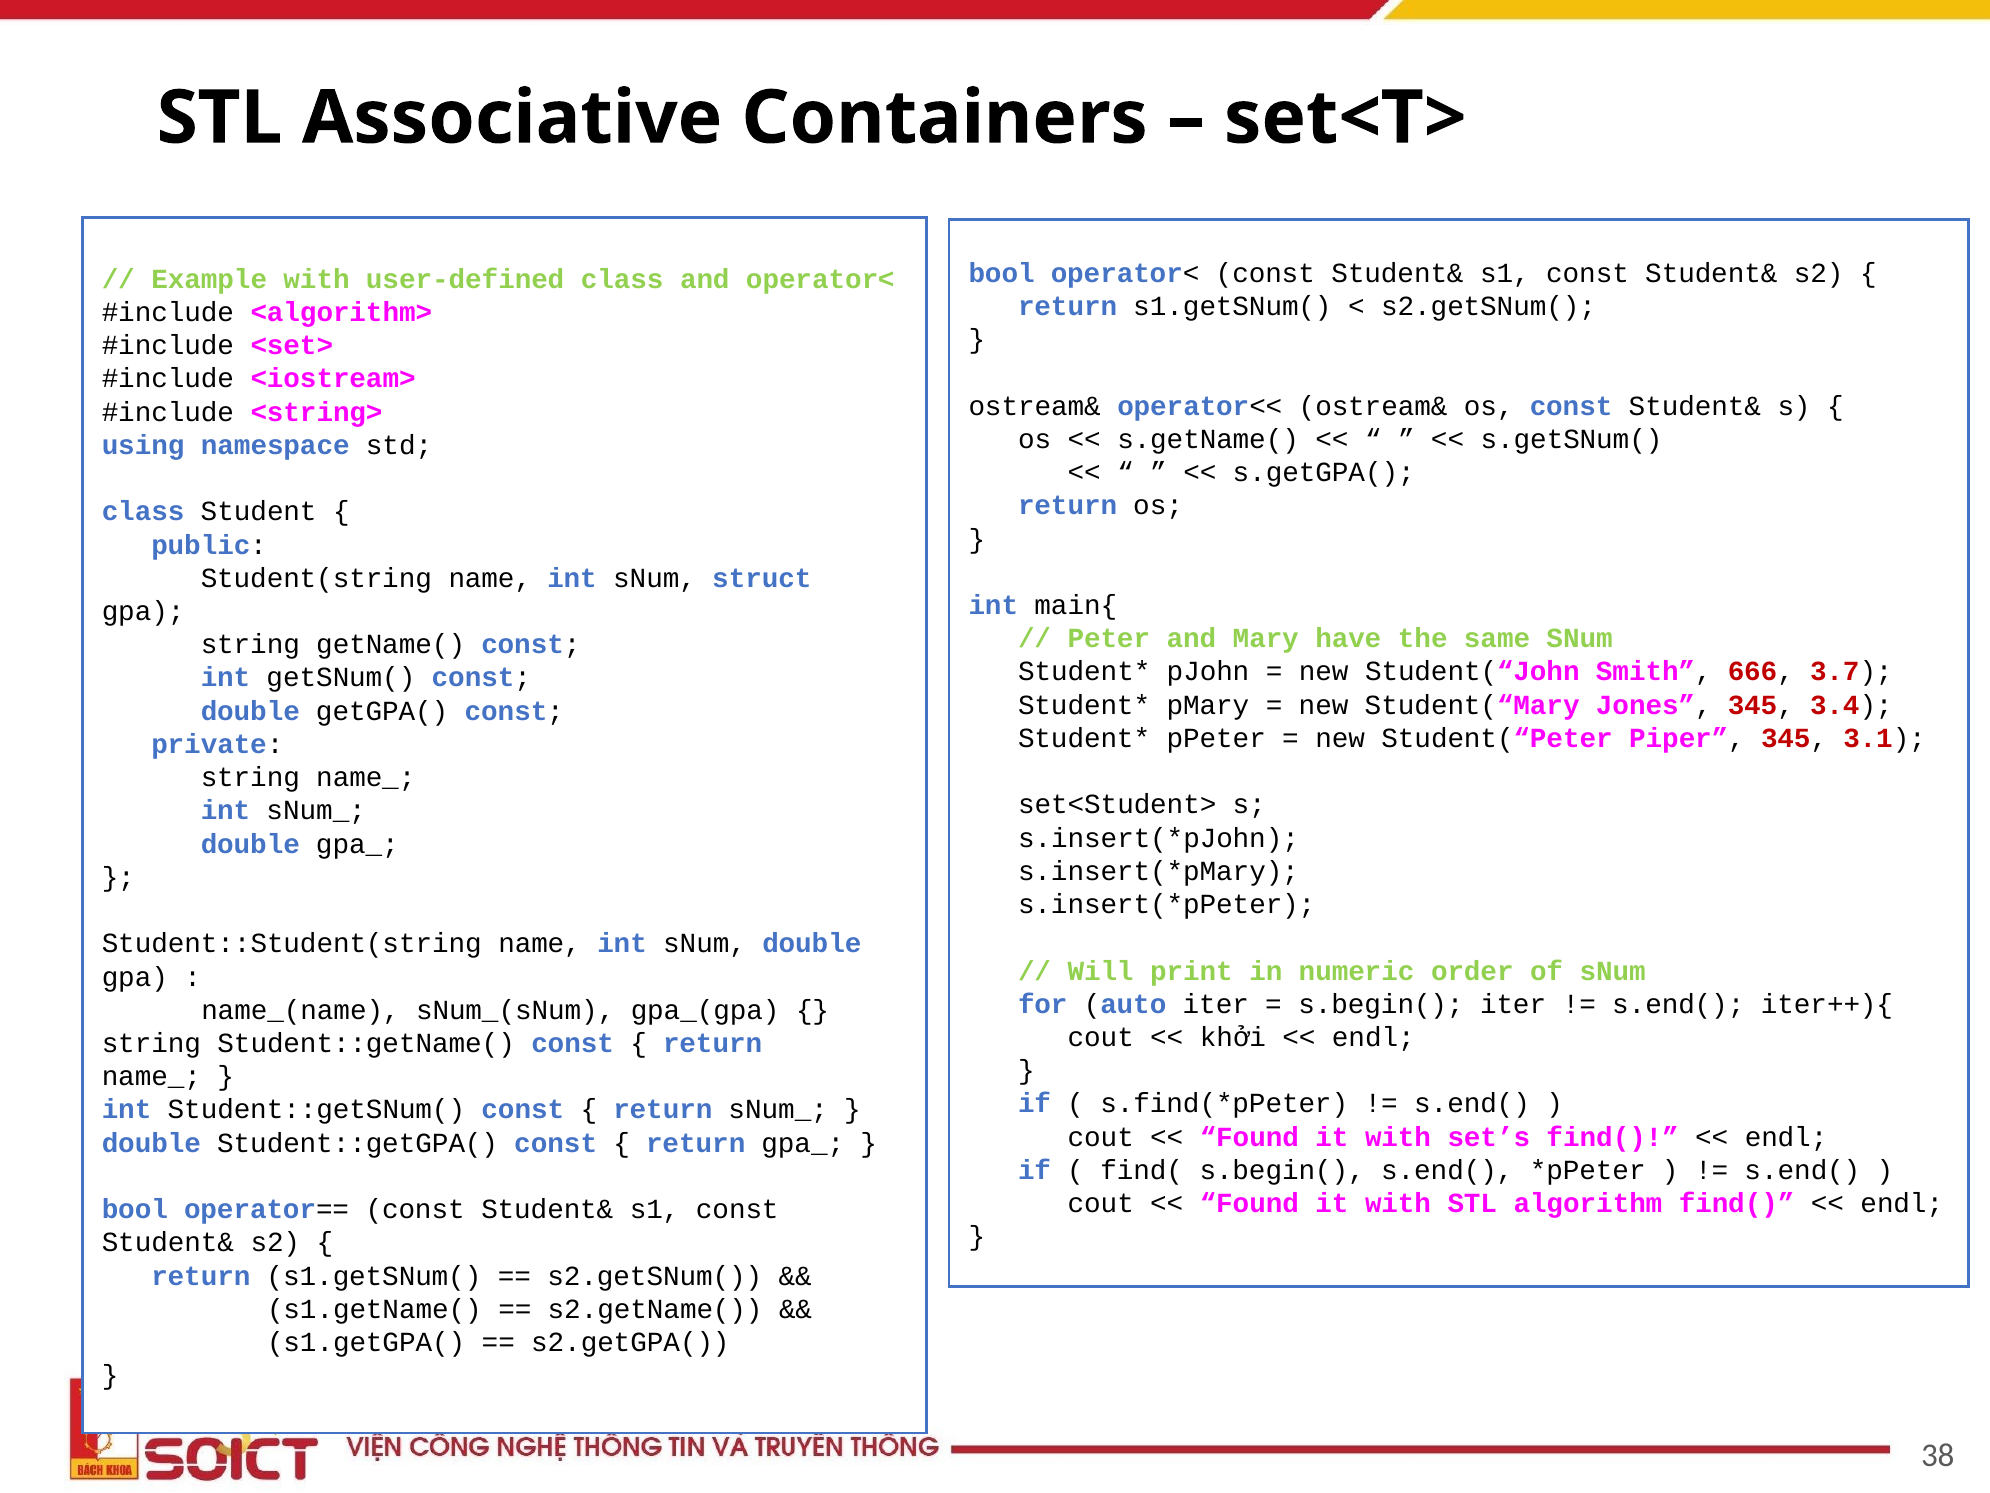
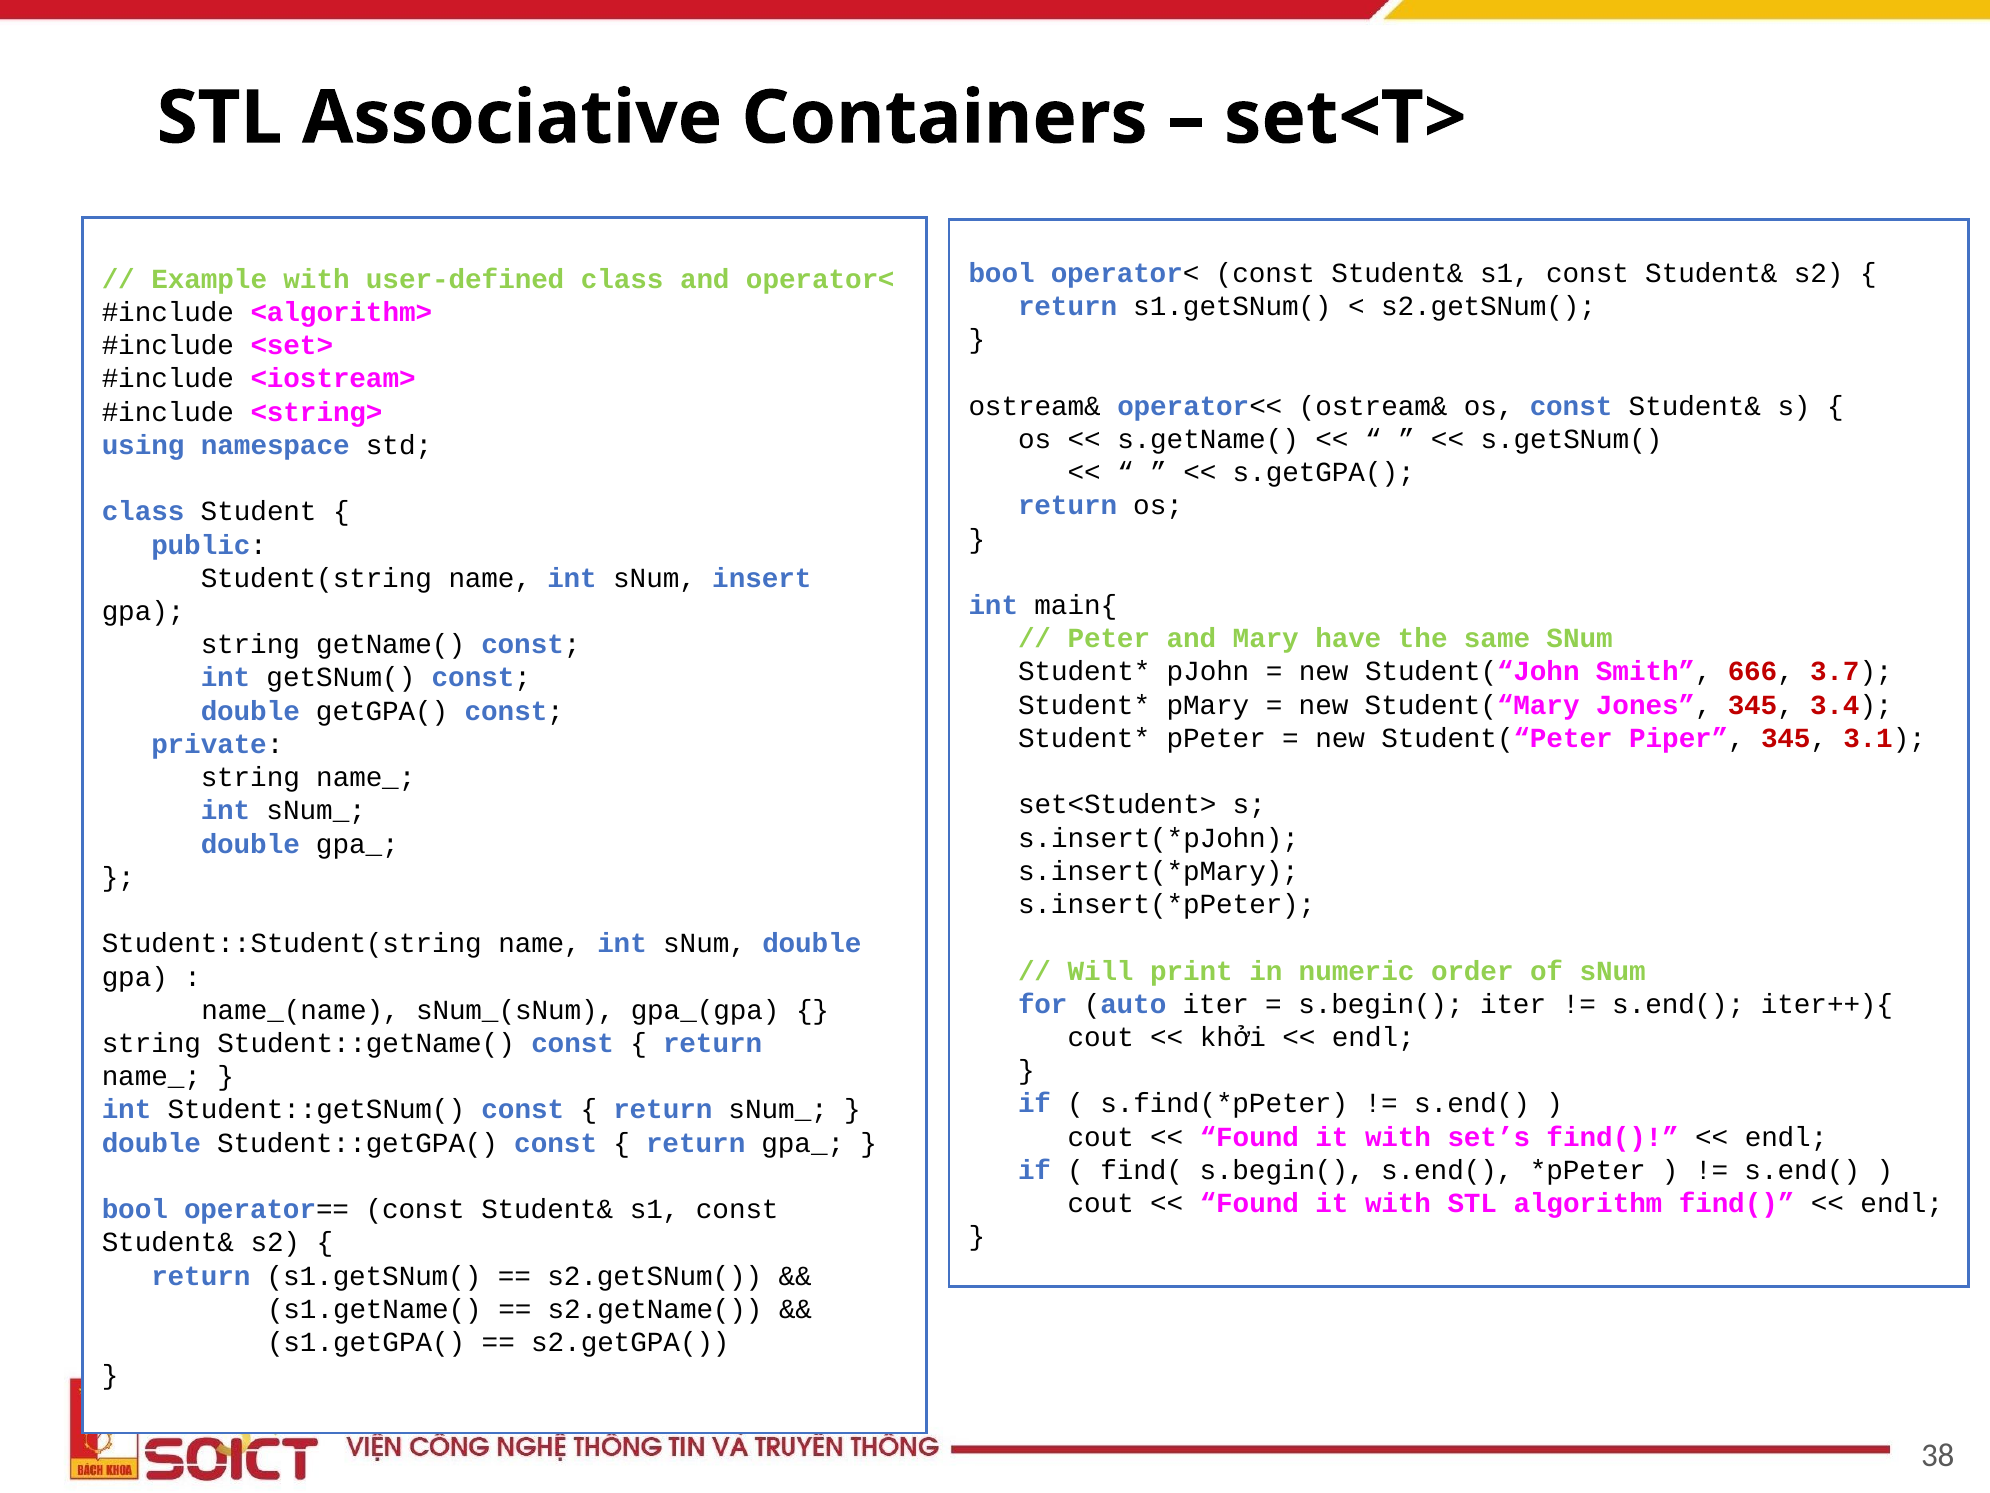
struct: struct -> insert (762, 578)
